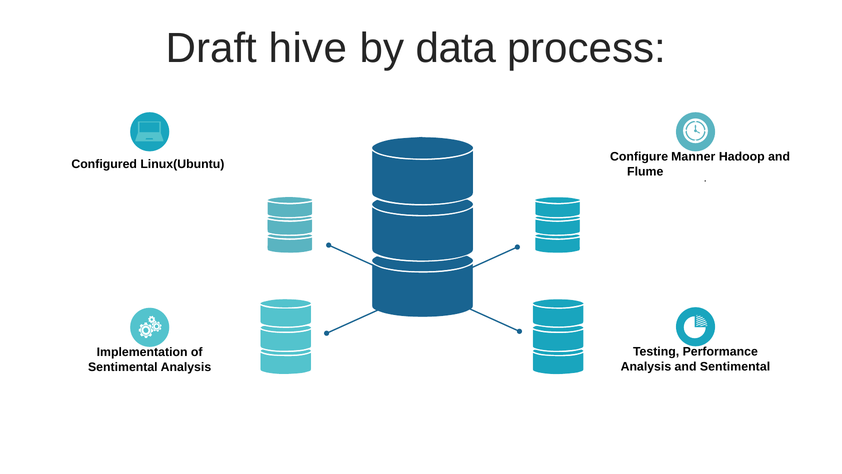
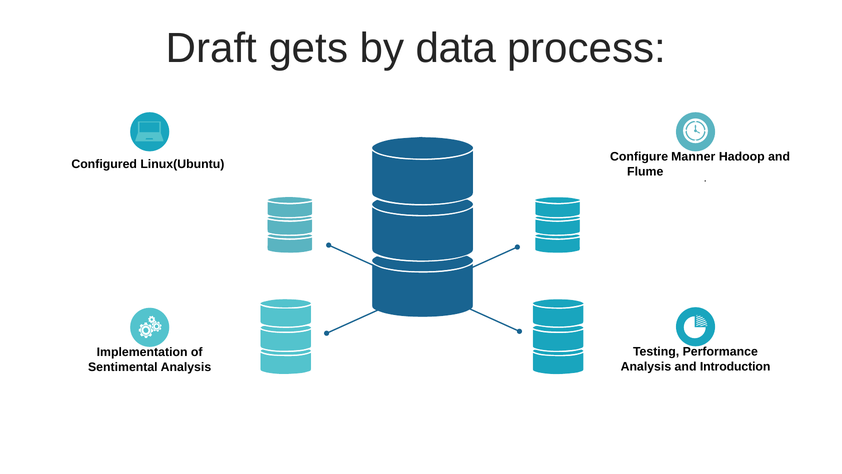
hive: hive -> gets (308, 48)
and Sentimental: Sentimental -> Introduction (735, 366)
